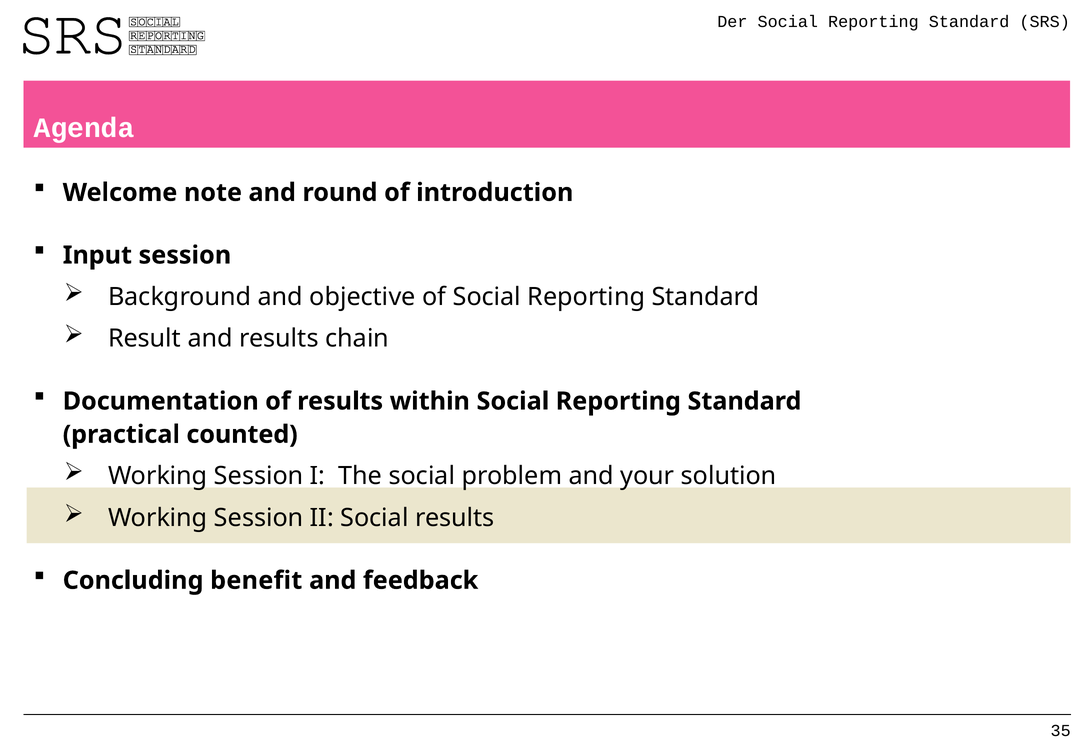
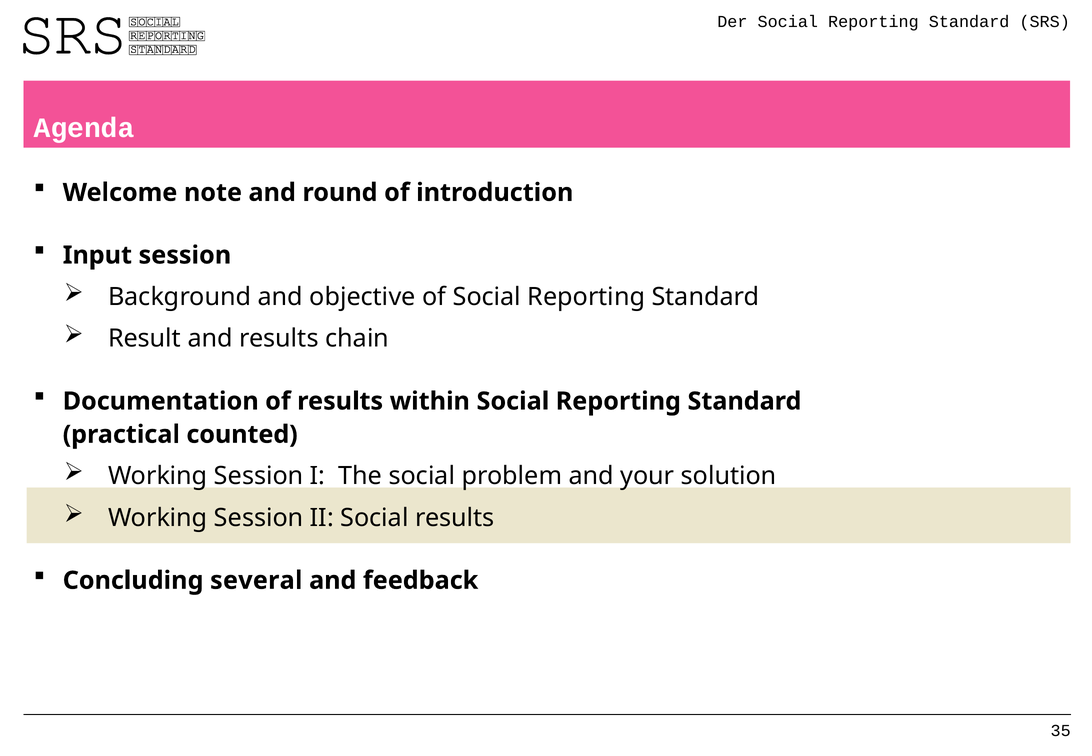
benefit: benefit -> several (256, 580)
